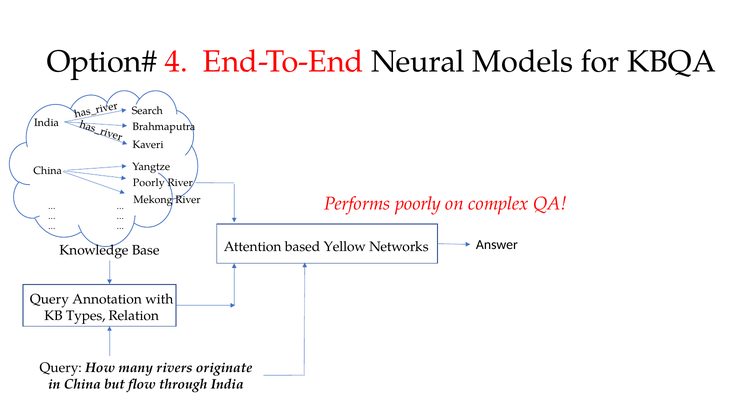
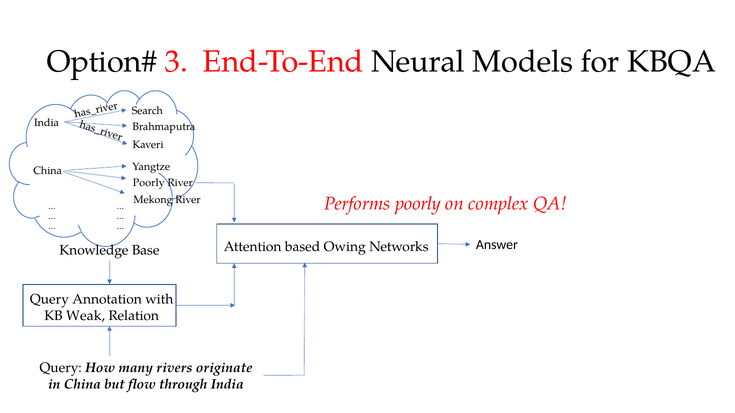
4: 4 -> 3 (176, 62)
Yellow: Yellow -> Owing (345, 247)
Types: Types -> Weak (86, 316)
